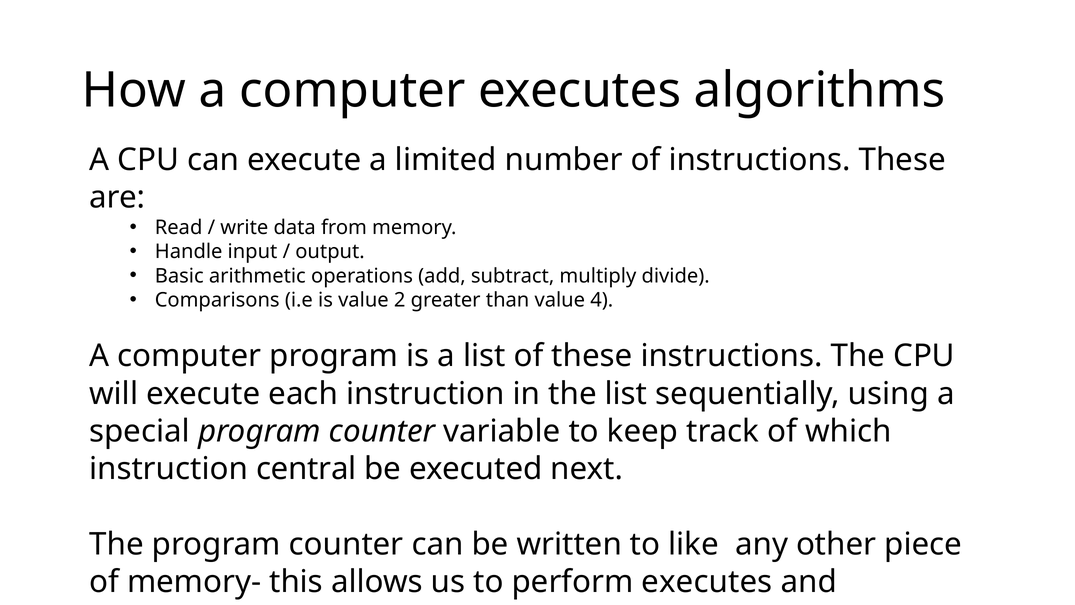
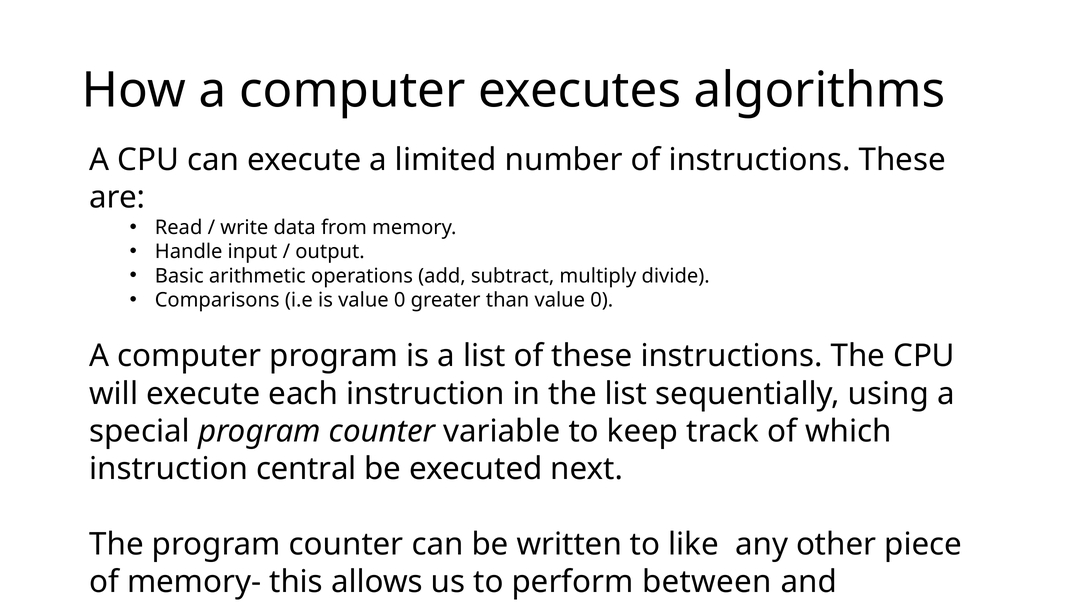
is value 2: 2 -> 0 (400, 300)
than value 4: 4 -> 0 (602, 300)
perform executes: executes -> between (707, 582)
